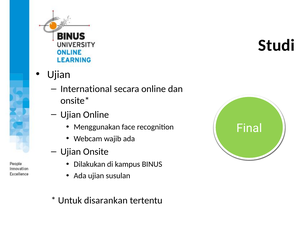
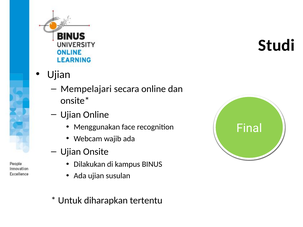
International: International -> Mempelajari (86, 89)
disarankan: disarankan -> diharapkan (106, 201)
